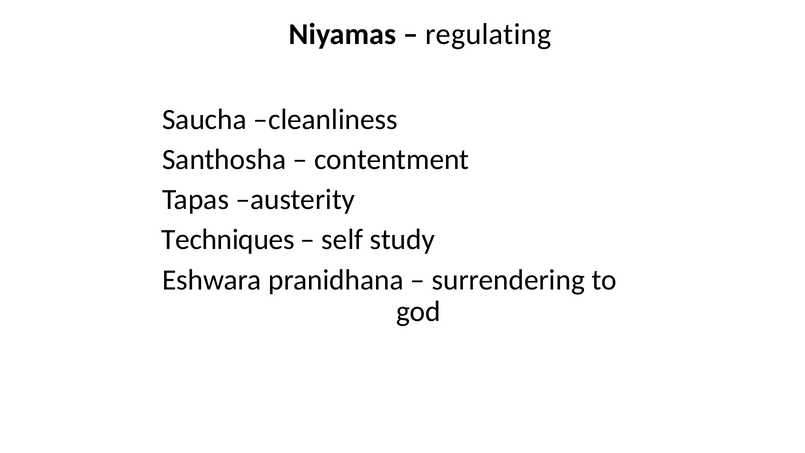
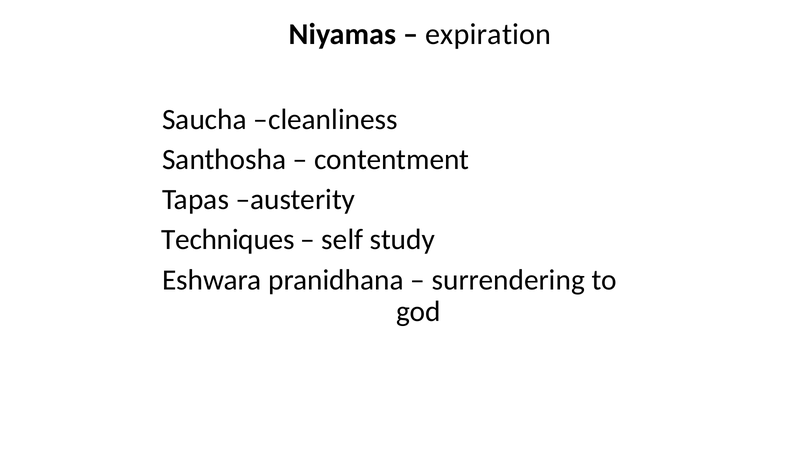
regulating: regulating -> expiration (488, 34)
